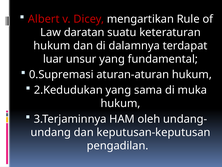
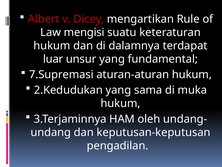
daratan: daratan -> mengisi (84, 32)
0.Supremasi: 0.Supremasi -> 7.Supremasi (61, 74)
